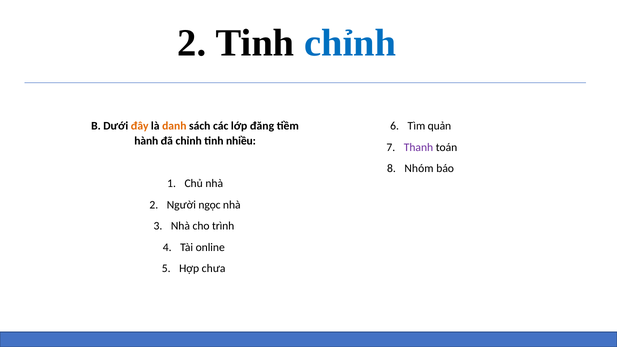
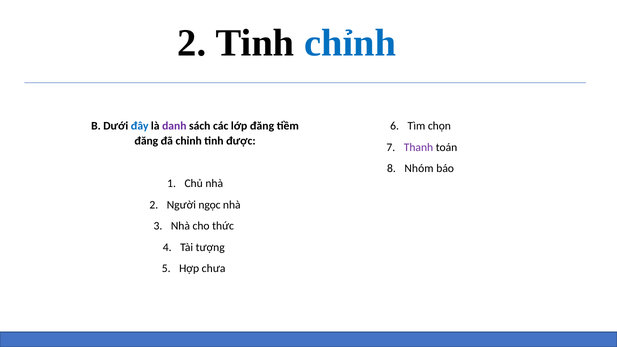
đây colour: orange -> blue (140, 126)
danh colour: orange -> purple (174, 126)
quản: quản -> chọn (439, 126)
hành: hành -> đăng (146, 141)
nhiều: nhiều -> được (241, 141)
trình: trình -> thức (223, 226)
online: online -> tượng (210, 247)
